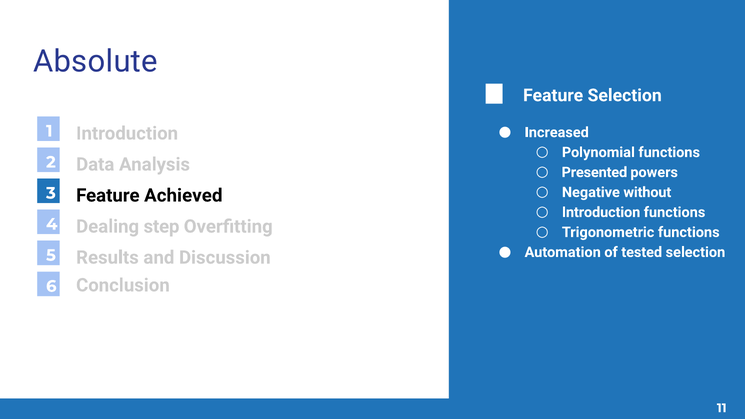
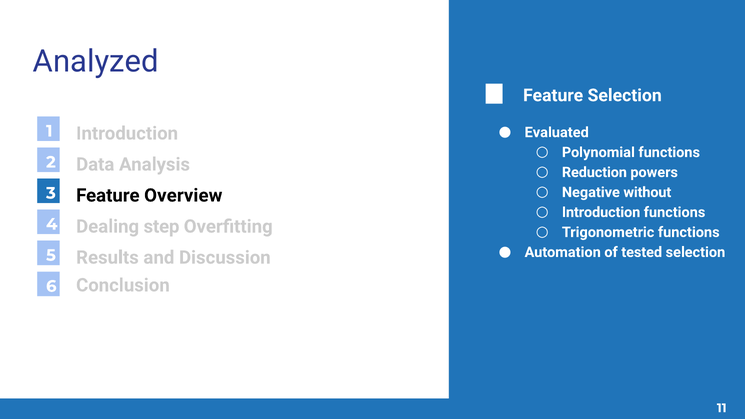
Absolute: Absolute -> Analyzed (96, 62)
Increased: Increased -> Evaluated (557, 132)
Presented: Presented -> Reduction (594, 172)
Achieved: Achieved -> Overview (183, 196)
